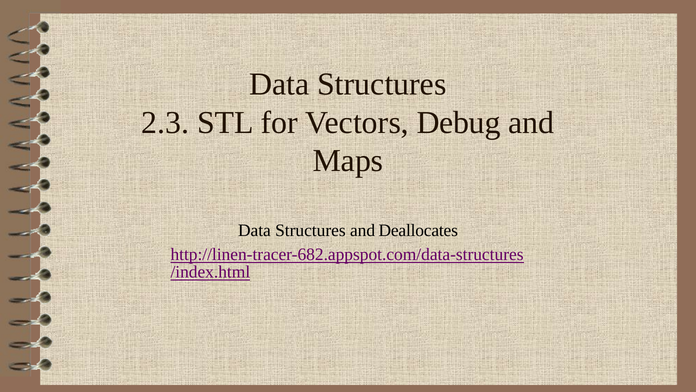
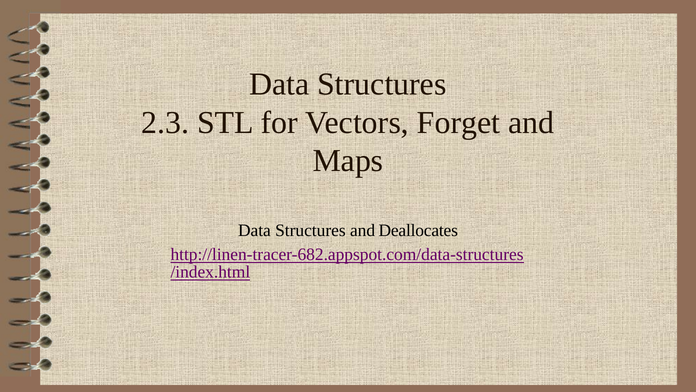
Debug: Debug -> Forget (458, 122)
